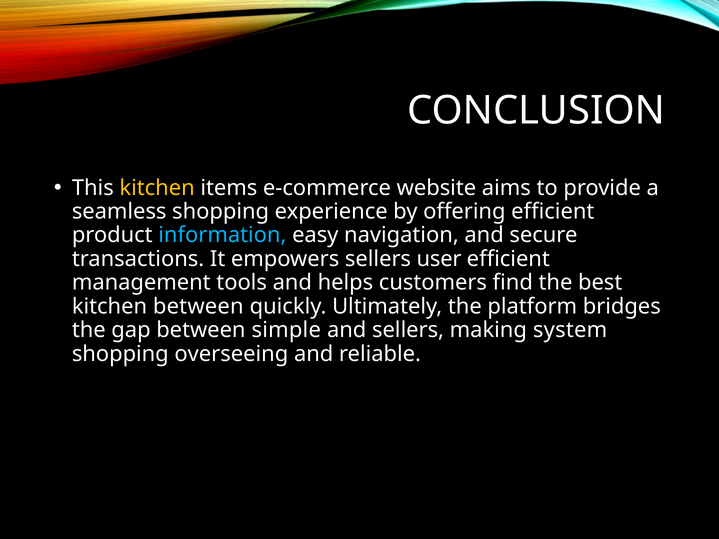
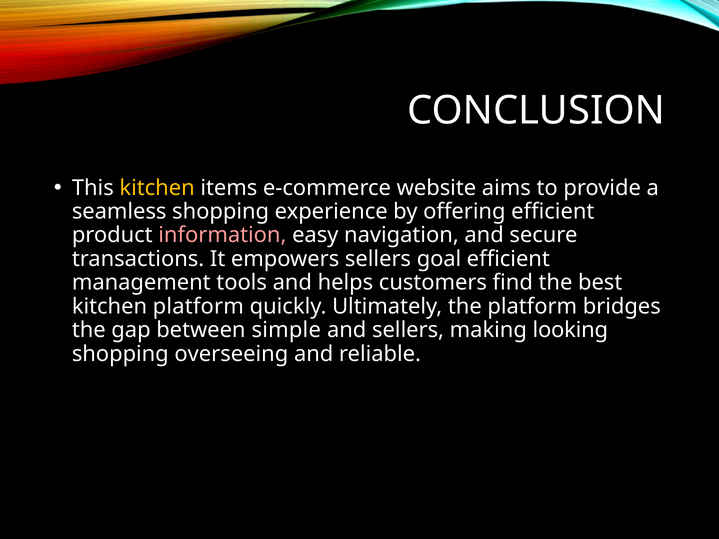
information colour: light blue -> pink (222, 235)
user: user -> goal (439, 259)
kitchen between: between -> platform (198, 306)
system: system -> looking (570, 330)
